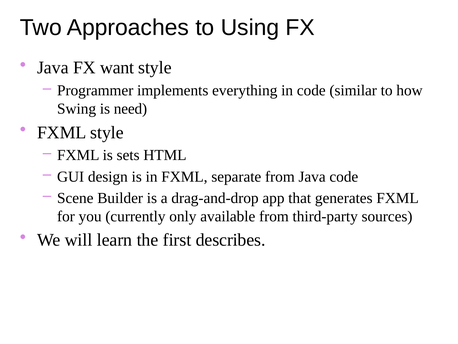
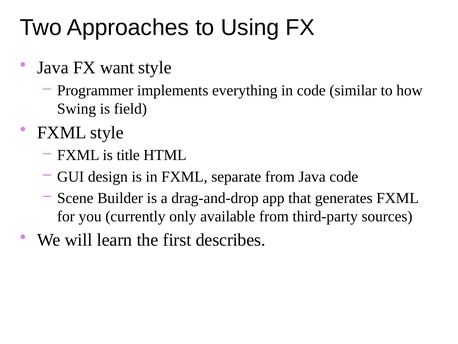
need: need -> field (130, 109)
sets: sets -> title (128, 155)
